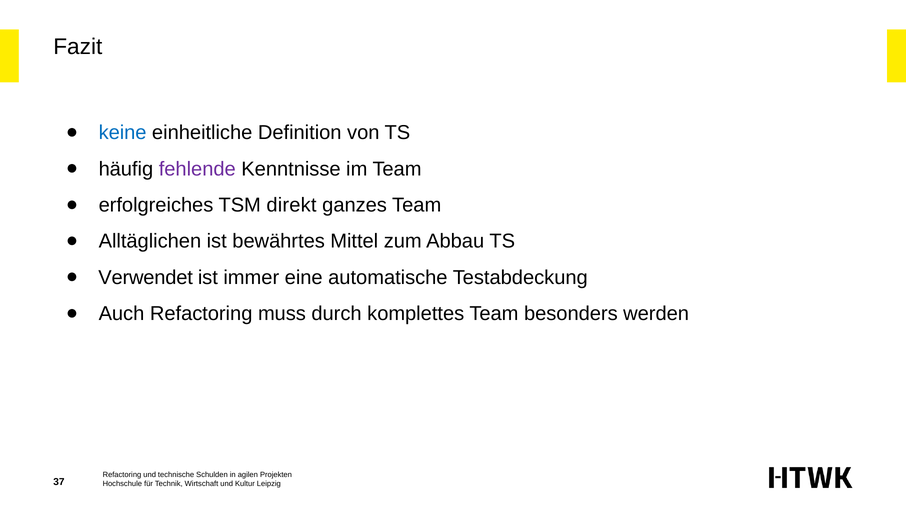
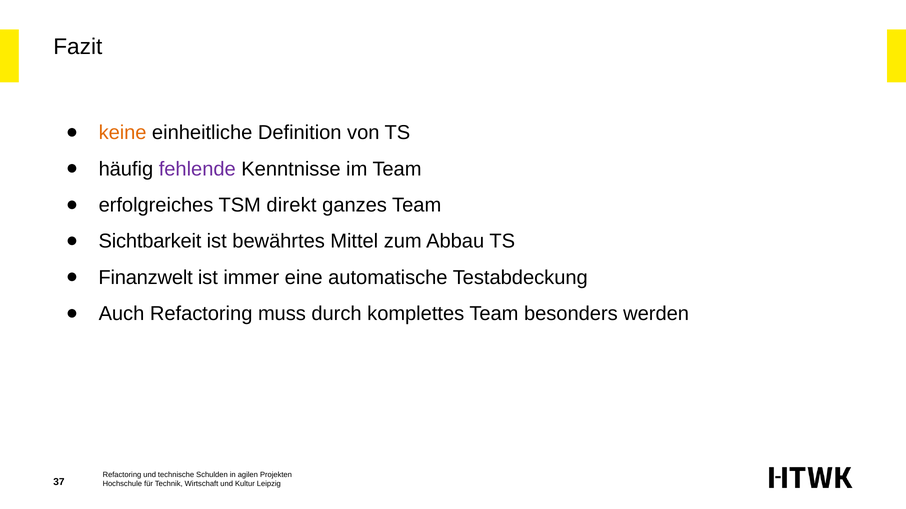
keine colour: blue -> orange (123, 133)
Alltäglichen: Alltäglichen -> Sichtbarkeit (150, 242)
Verwendet: Verwendet -> Finanzwelt (146, 278)
